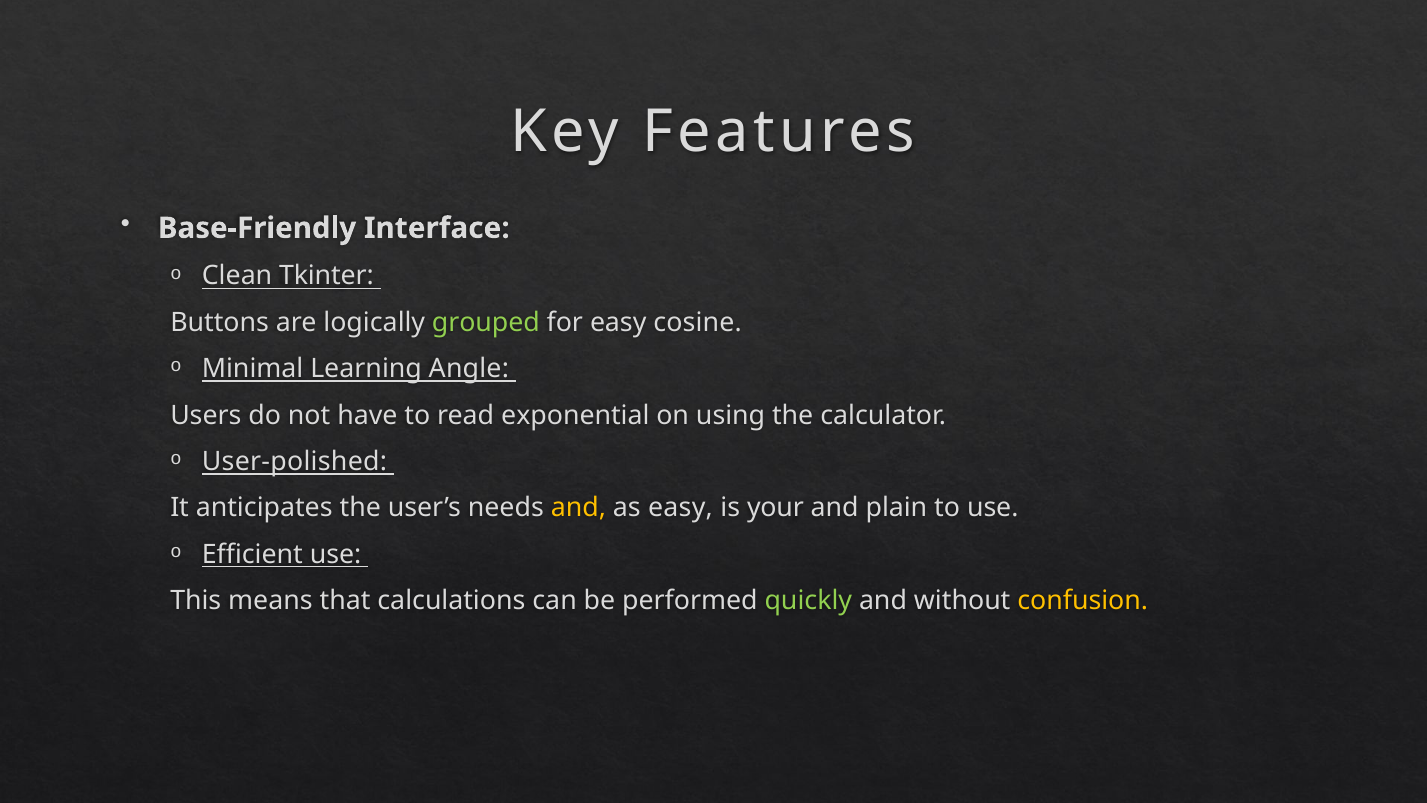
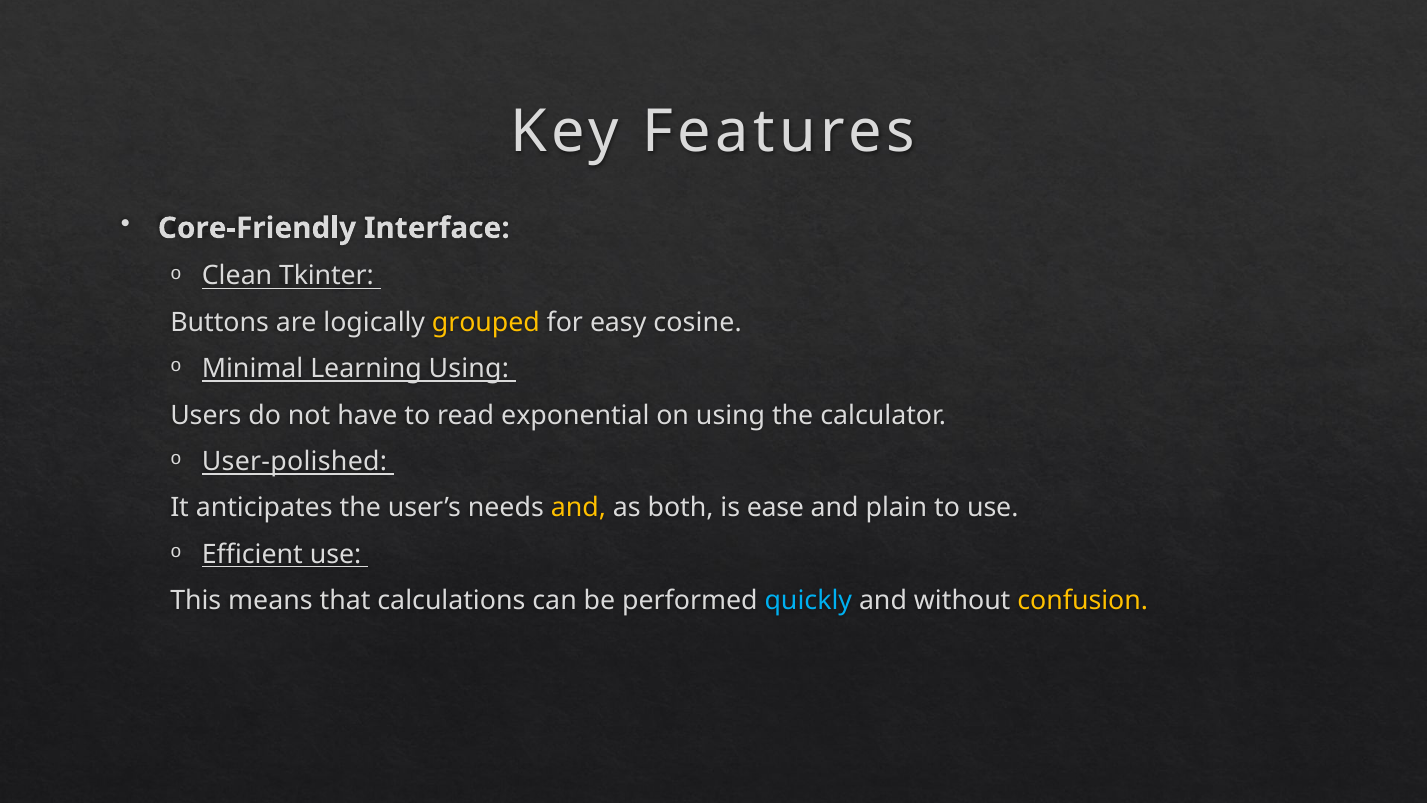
Base-Friendly: Base-Friendly -> Core-Friendly (257, 228)
grouped colour: light green -> yellow (486, 322)
Learning Angle: Angle -> Using (469, 369)
as easy: easy -> both (681, 508)
your: your -> ease (775, 508)
quickly colour: light green -> light blue (808, 601)
